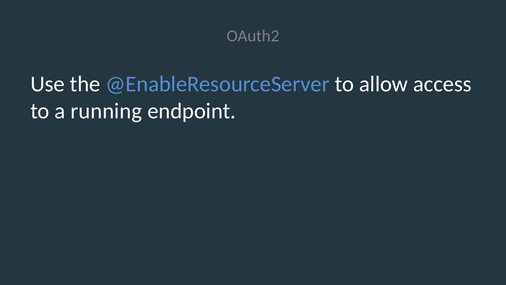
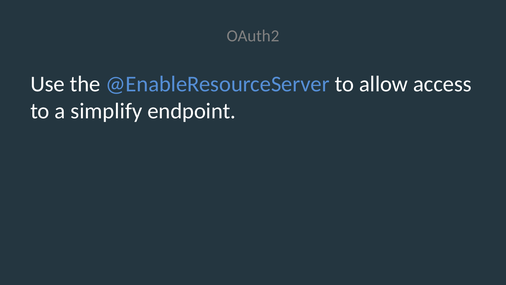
running: running -> simplify (106, 111)
